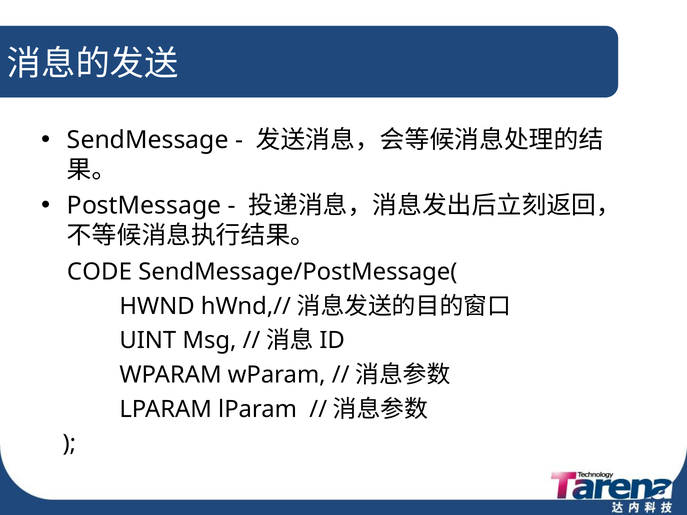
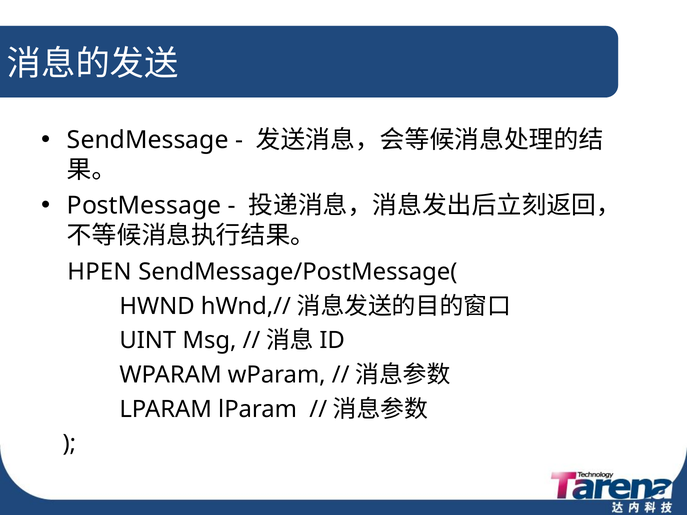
CODE: CODE -> HPEN (99, 272)
